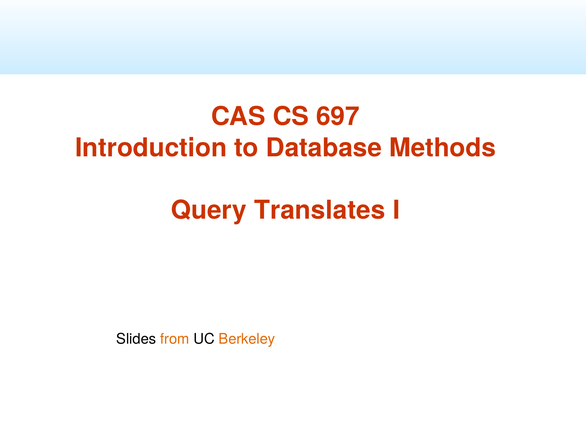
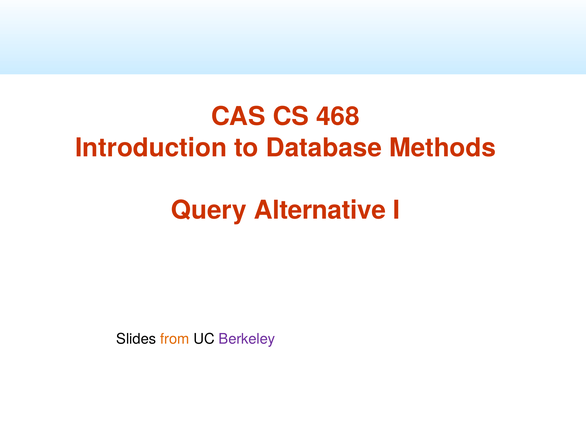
697: 697 -> 468 (338, 117)
Translates: Translates -> Alternative (320, 210)
Berkeley colour: orange -> purple (247, 340)
